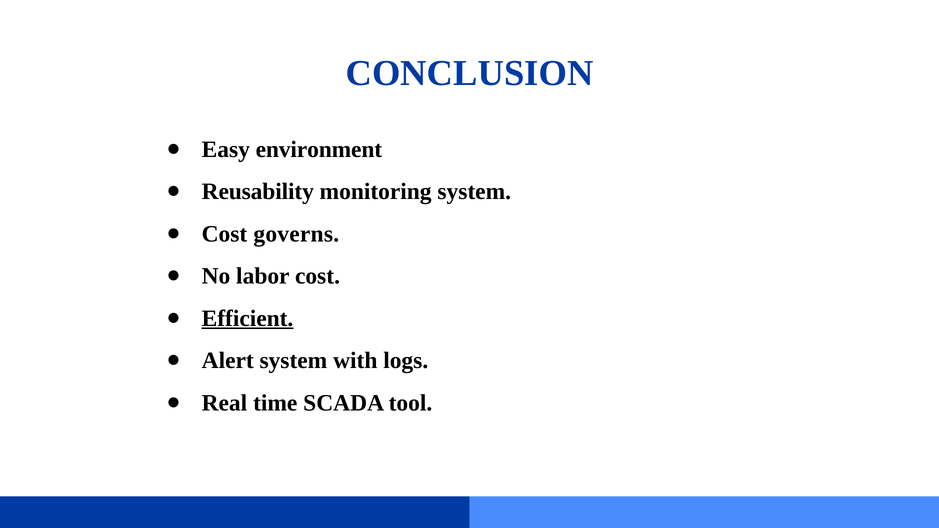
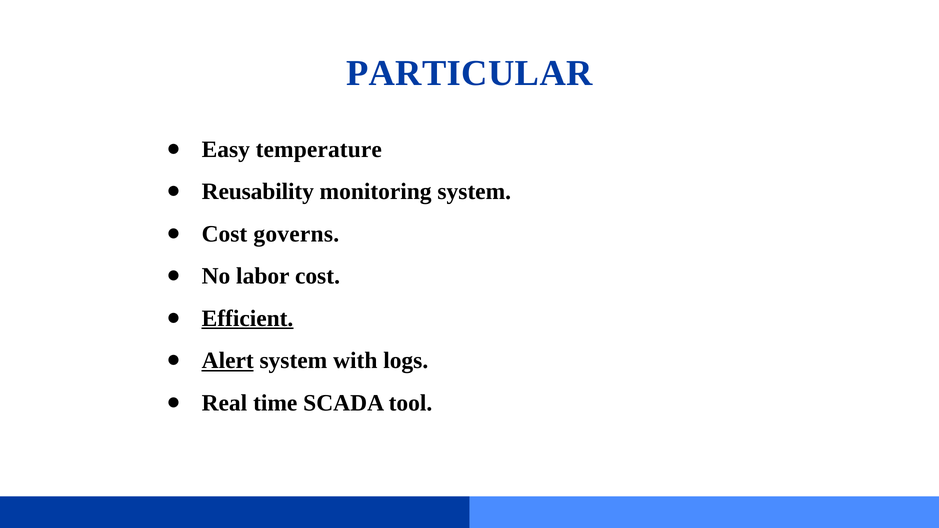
CONCLUSION: CONCLUSION -> PARTICULAR (469, 73)
environment: environment -> temperature (319, 149)
Alert underline: none -> present (228, 361)
